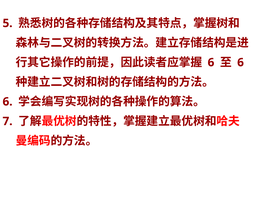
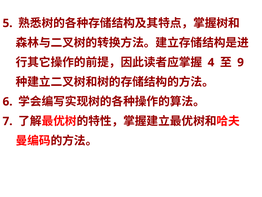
6: 6 -> 4 (211, 62)
6: 6 -> 9 (241, 62)
